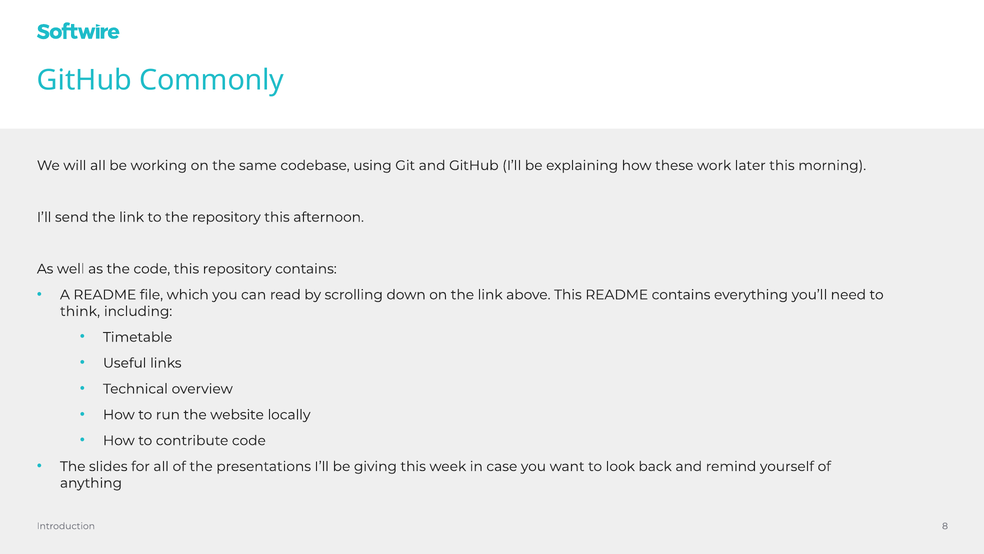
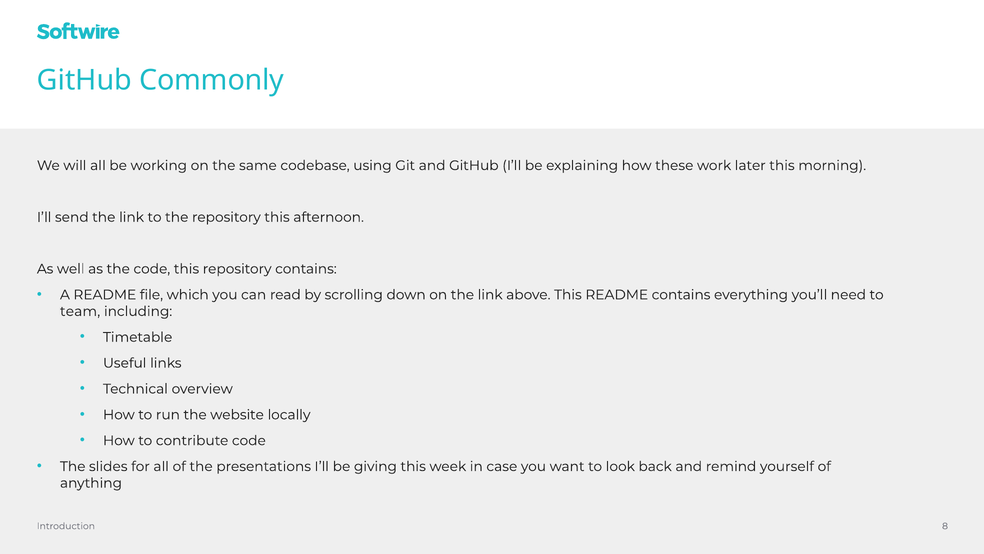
think: think -> team (80, 311)
